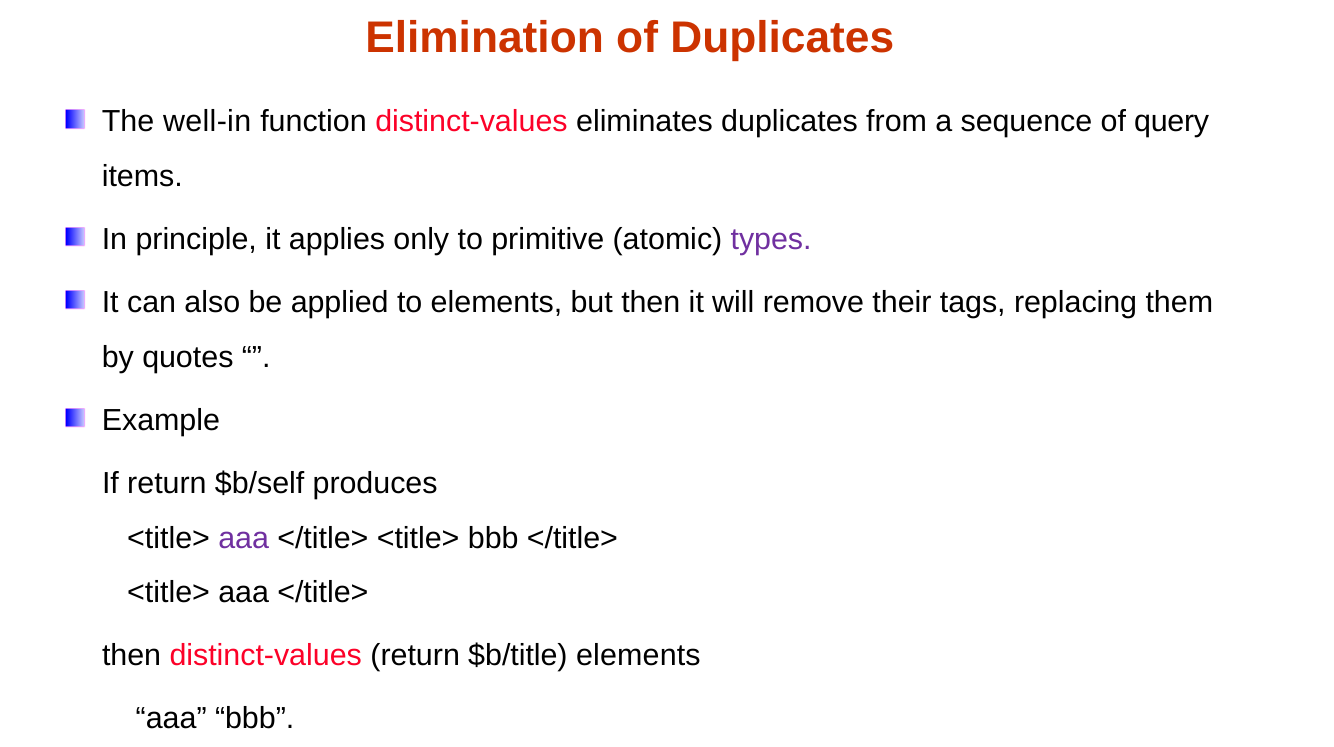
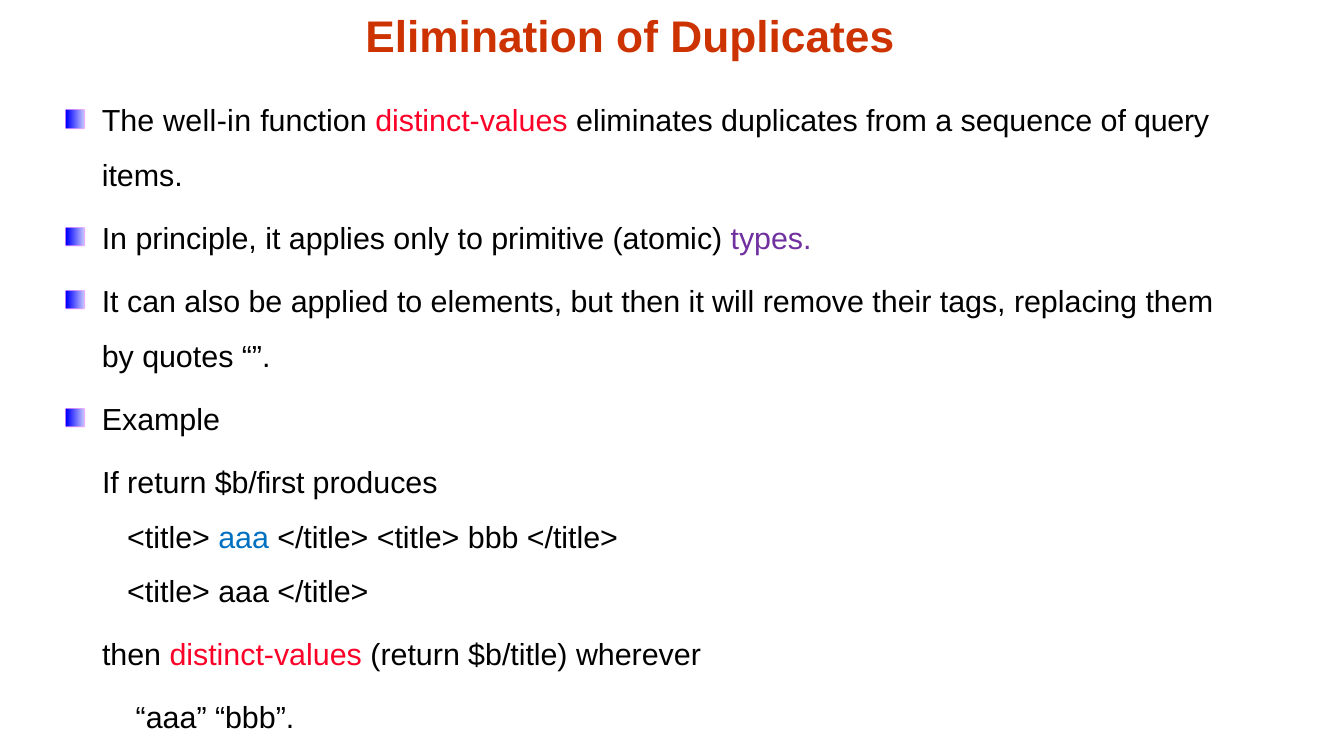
$b/self: $b/self -> $b/first (260, 483)
aaa colour: purple -> blue (244, 538)
$b/title elements: elements -> wherever (638, 656)
